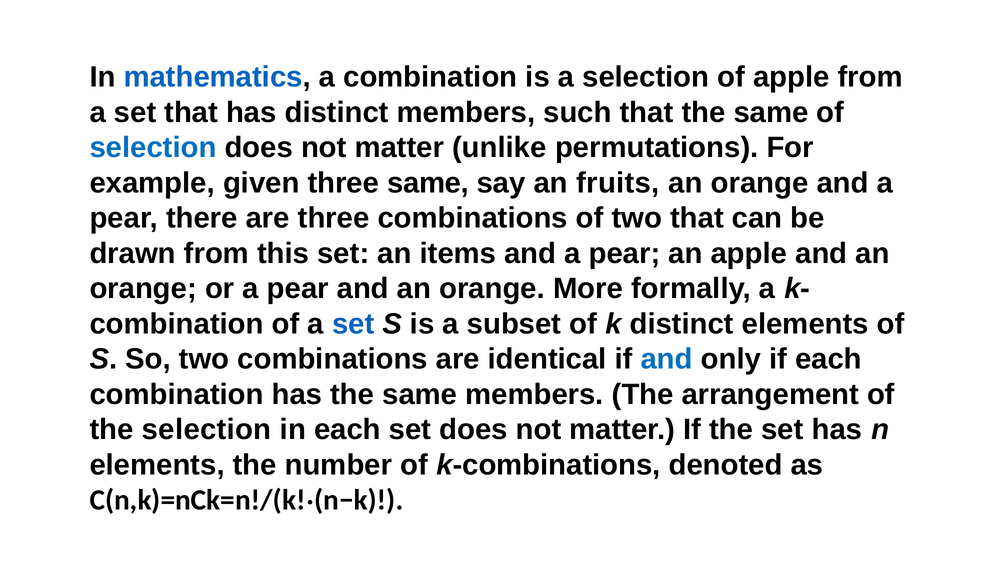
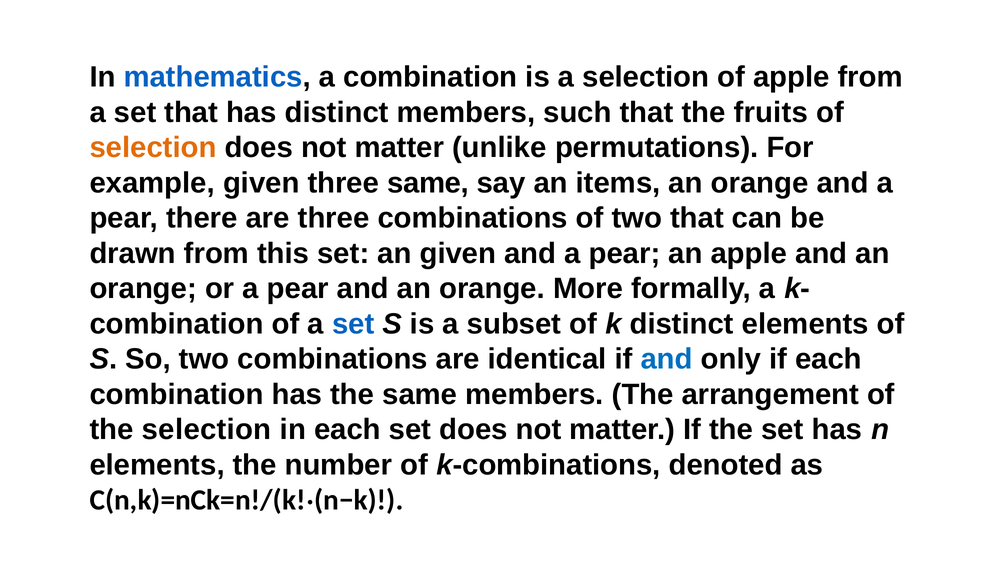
that the same: same -> fruits (771, 112)
selection colour: blue -> orange (153, 148)
fruits: fruits -> items (618, 183)
an items: items -> given (458, 253)
